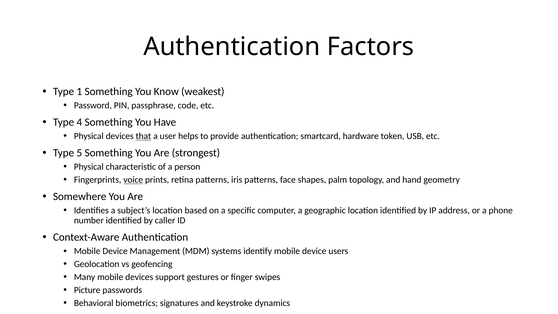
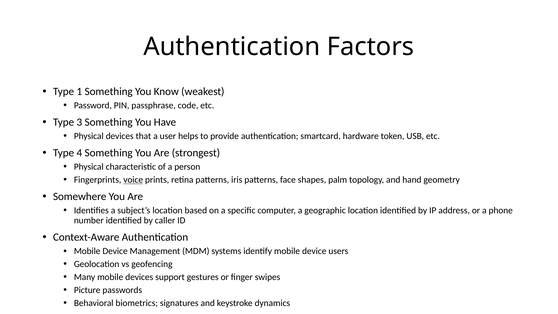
4: 4 -> 3 (79, 122)
that underline: present -> none (143, 136)
5: 5 -> 4 (79, 153)
